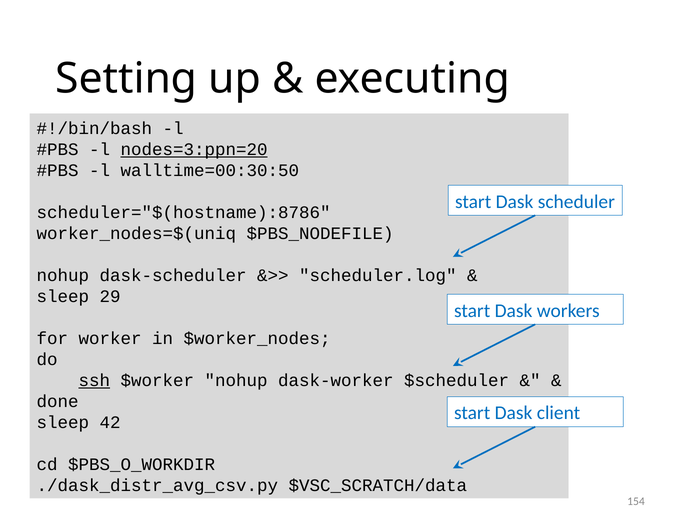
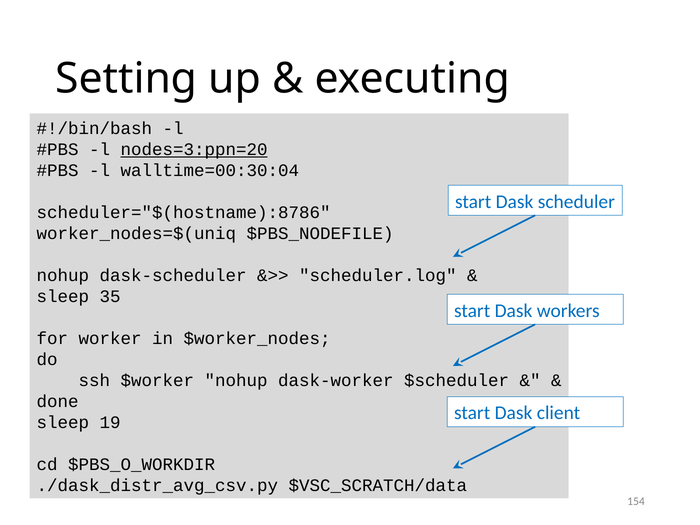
walltime=00:30:50: walltime=00:30:50 -> walltime=00:30:04 (210, 171)
29: 29 -> 35 (110, 297)
ssh underline: present -> none (94, 381)
42: 42 -> 19 (110, 423)
